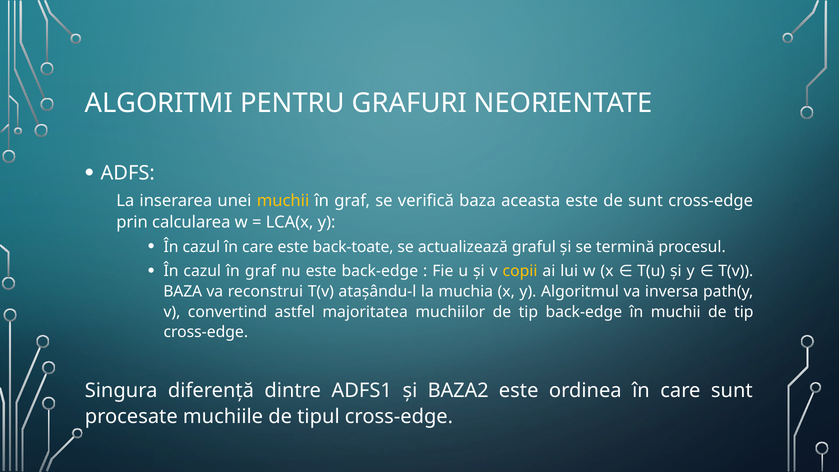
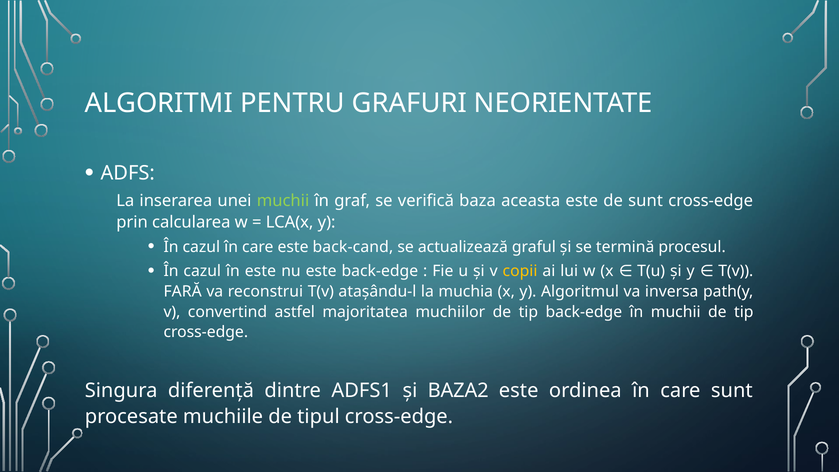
muchii colour: yellow -> light green (283, 201)
back-toate: back-toate -> back-cand (353, 247)
cazul în graf: graf -> este (260, 271)
BAZA: BAZA -> FARĂ (183, 291)
